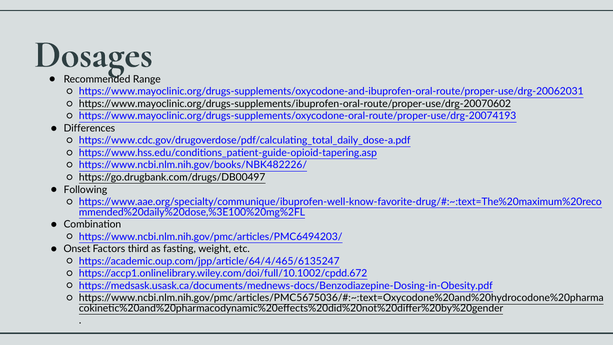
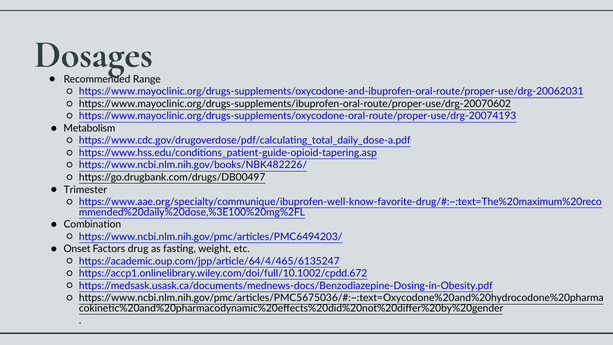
Differences: Differences -> Metabolism (89, 128)
Following: Following -> Trimester (85, 190)
third: third -> drug (138, 249)
